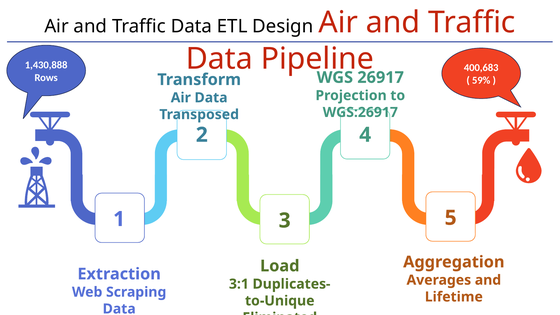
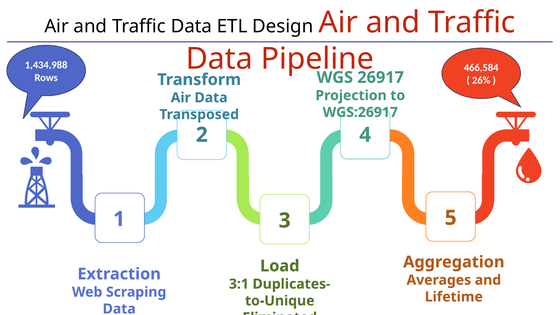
1,430,888: 1,430,888 -> 1,434,988 (46, 65)
400,683: 400,683 -> 466,584 (481, 68)
59%: 59% -> 26% (481, 80)
